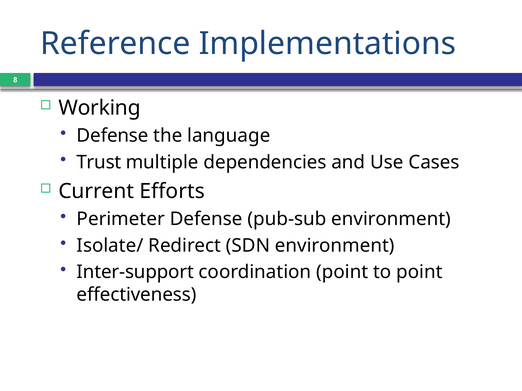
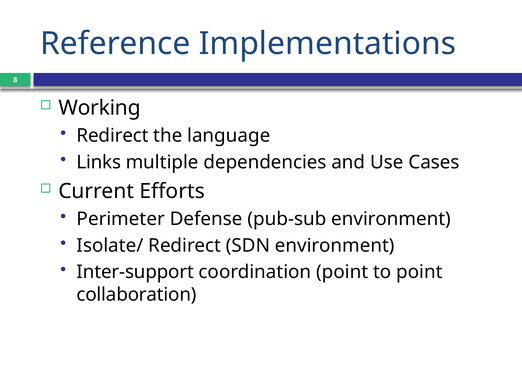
Defense: Defense -> Redirect (113, 136)
Trust: Trust -> Links (99, 162)
effectiveness: effectiveness -> collaboration (137, 295)
